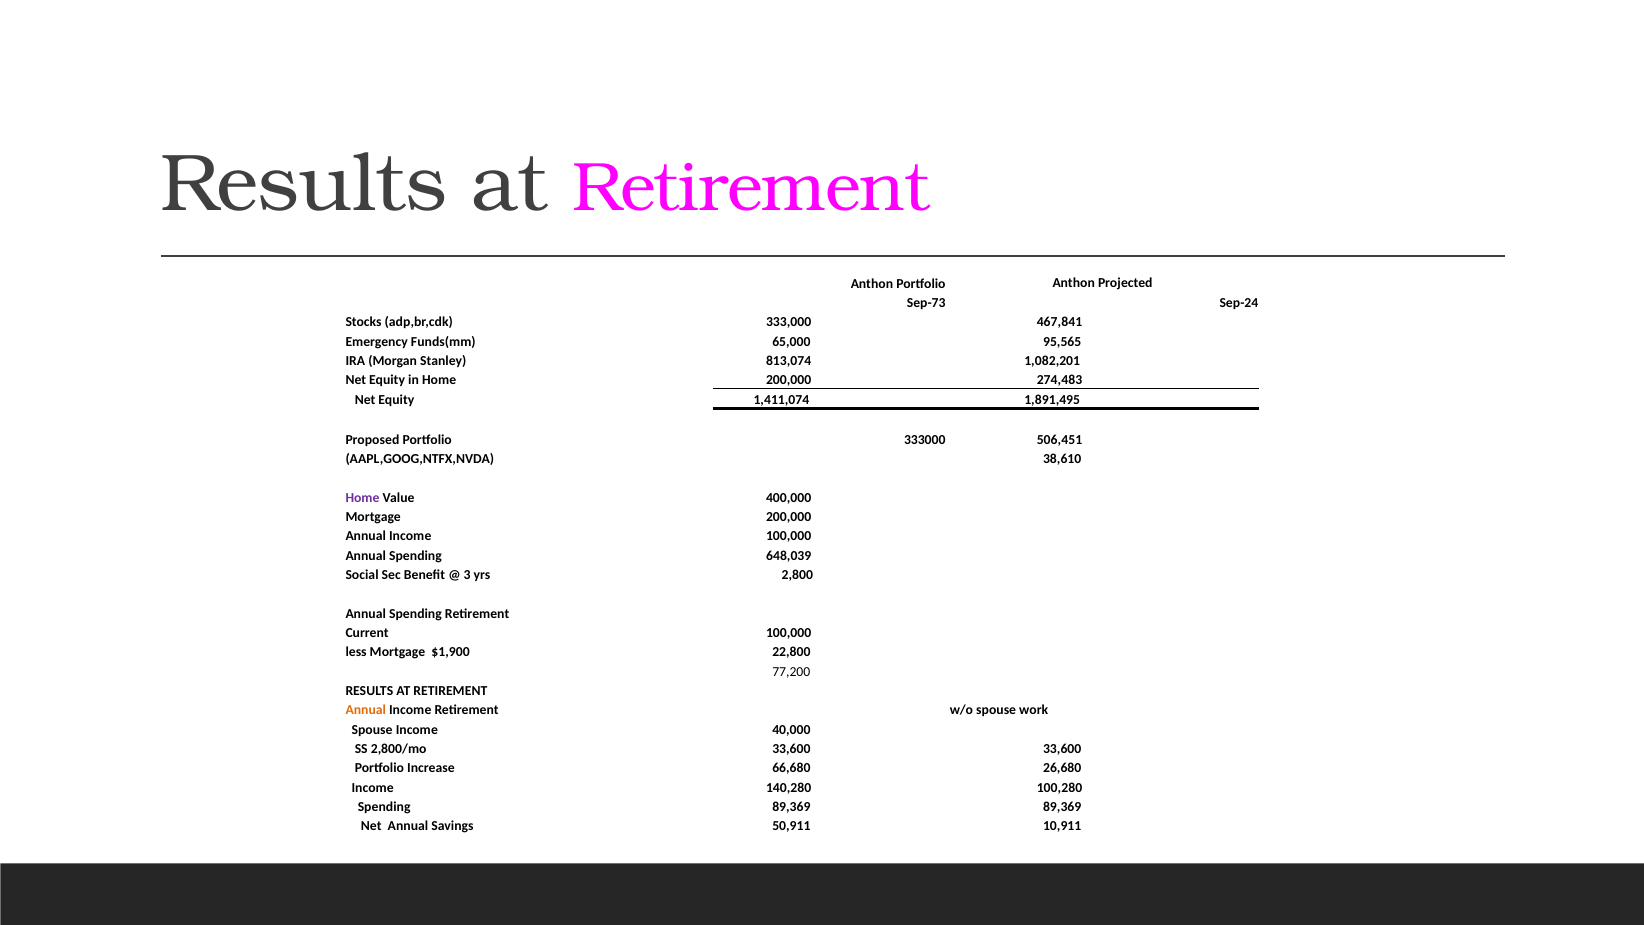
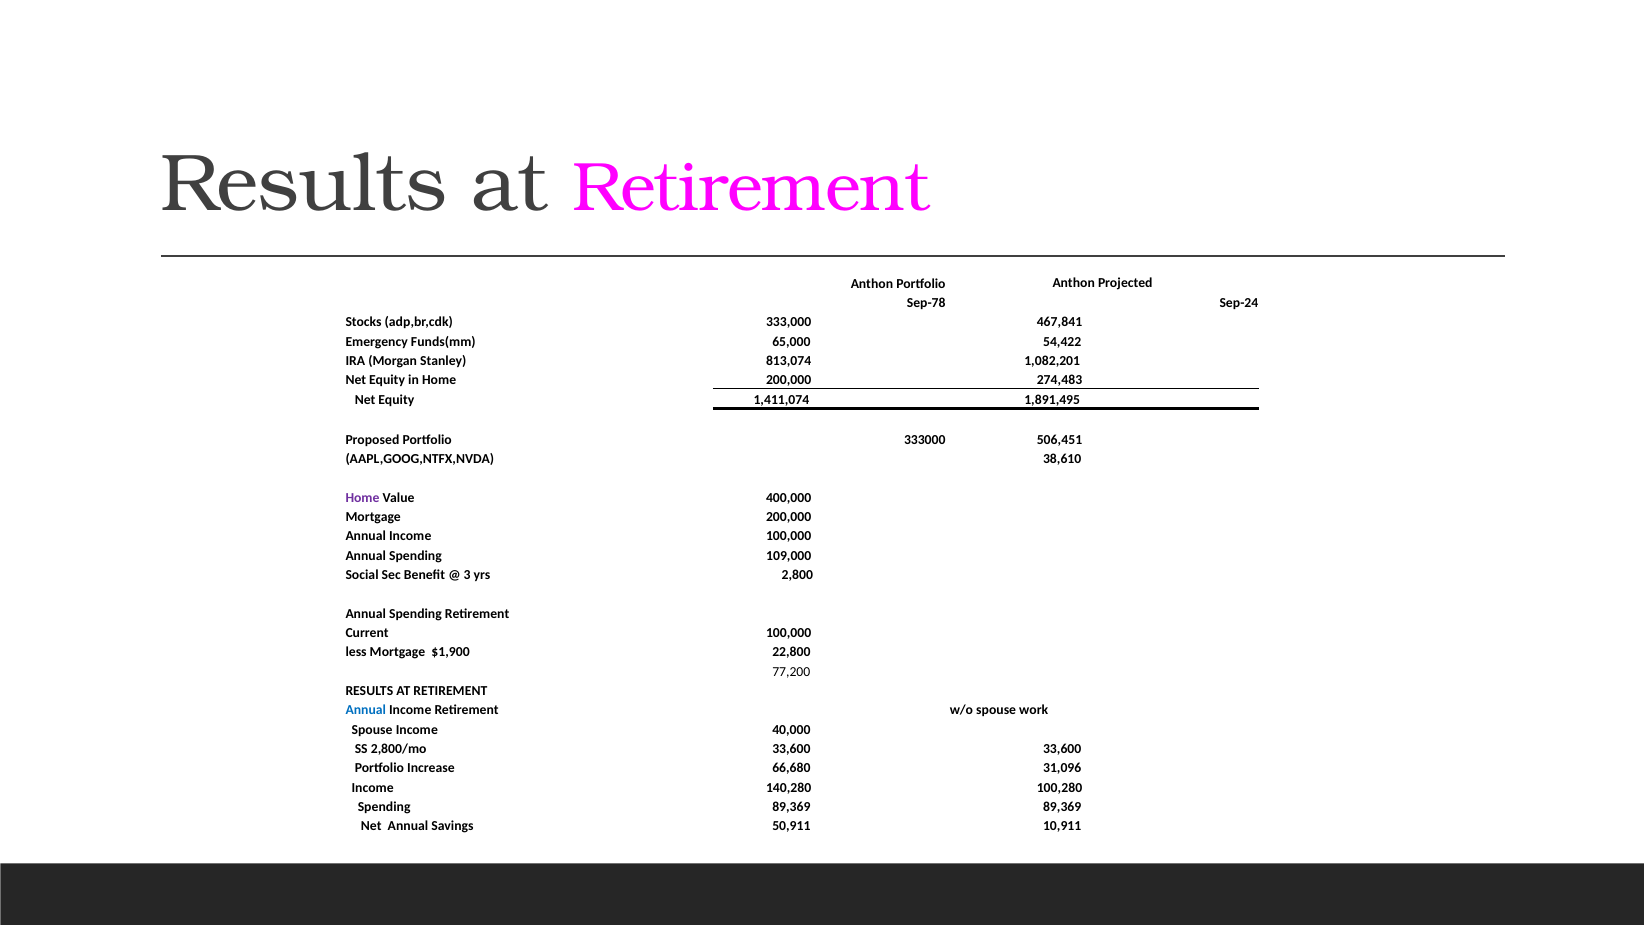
Sep-73: Sep-73 -> Sep-78 (926, 303)
95,565: 95,565 -> 54,422 (1062, 342)
648,039: 648,039 -> 109,000 (789, 555)
Annual colour: orange -> blue (366, 710)
26,680: 26,680 -> 31,096 (1062, 768)
